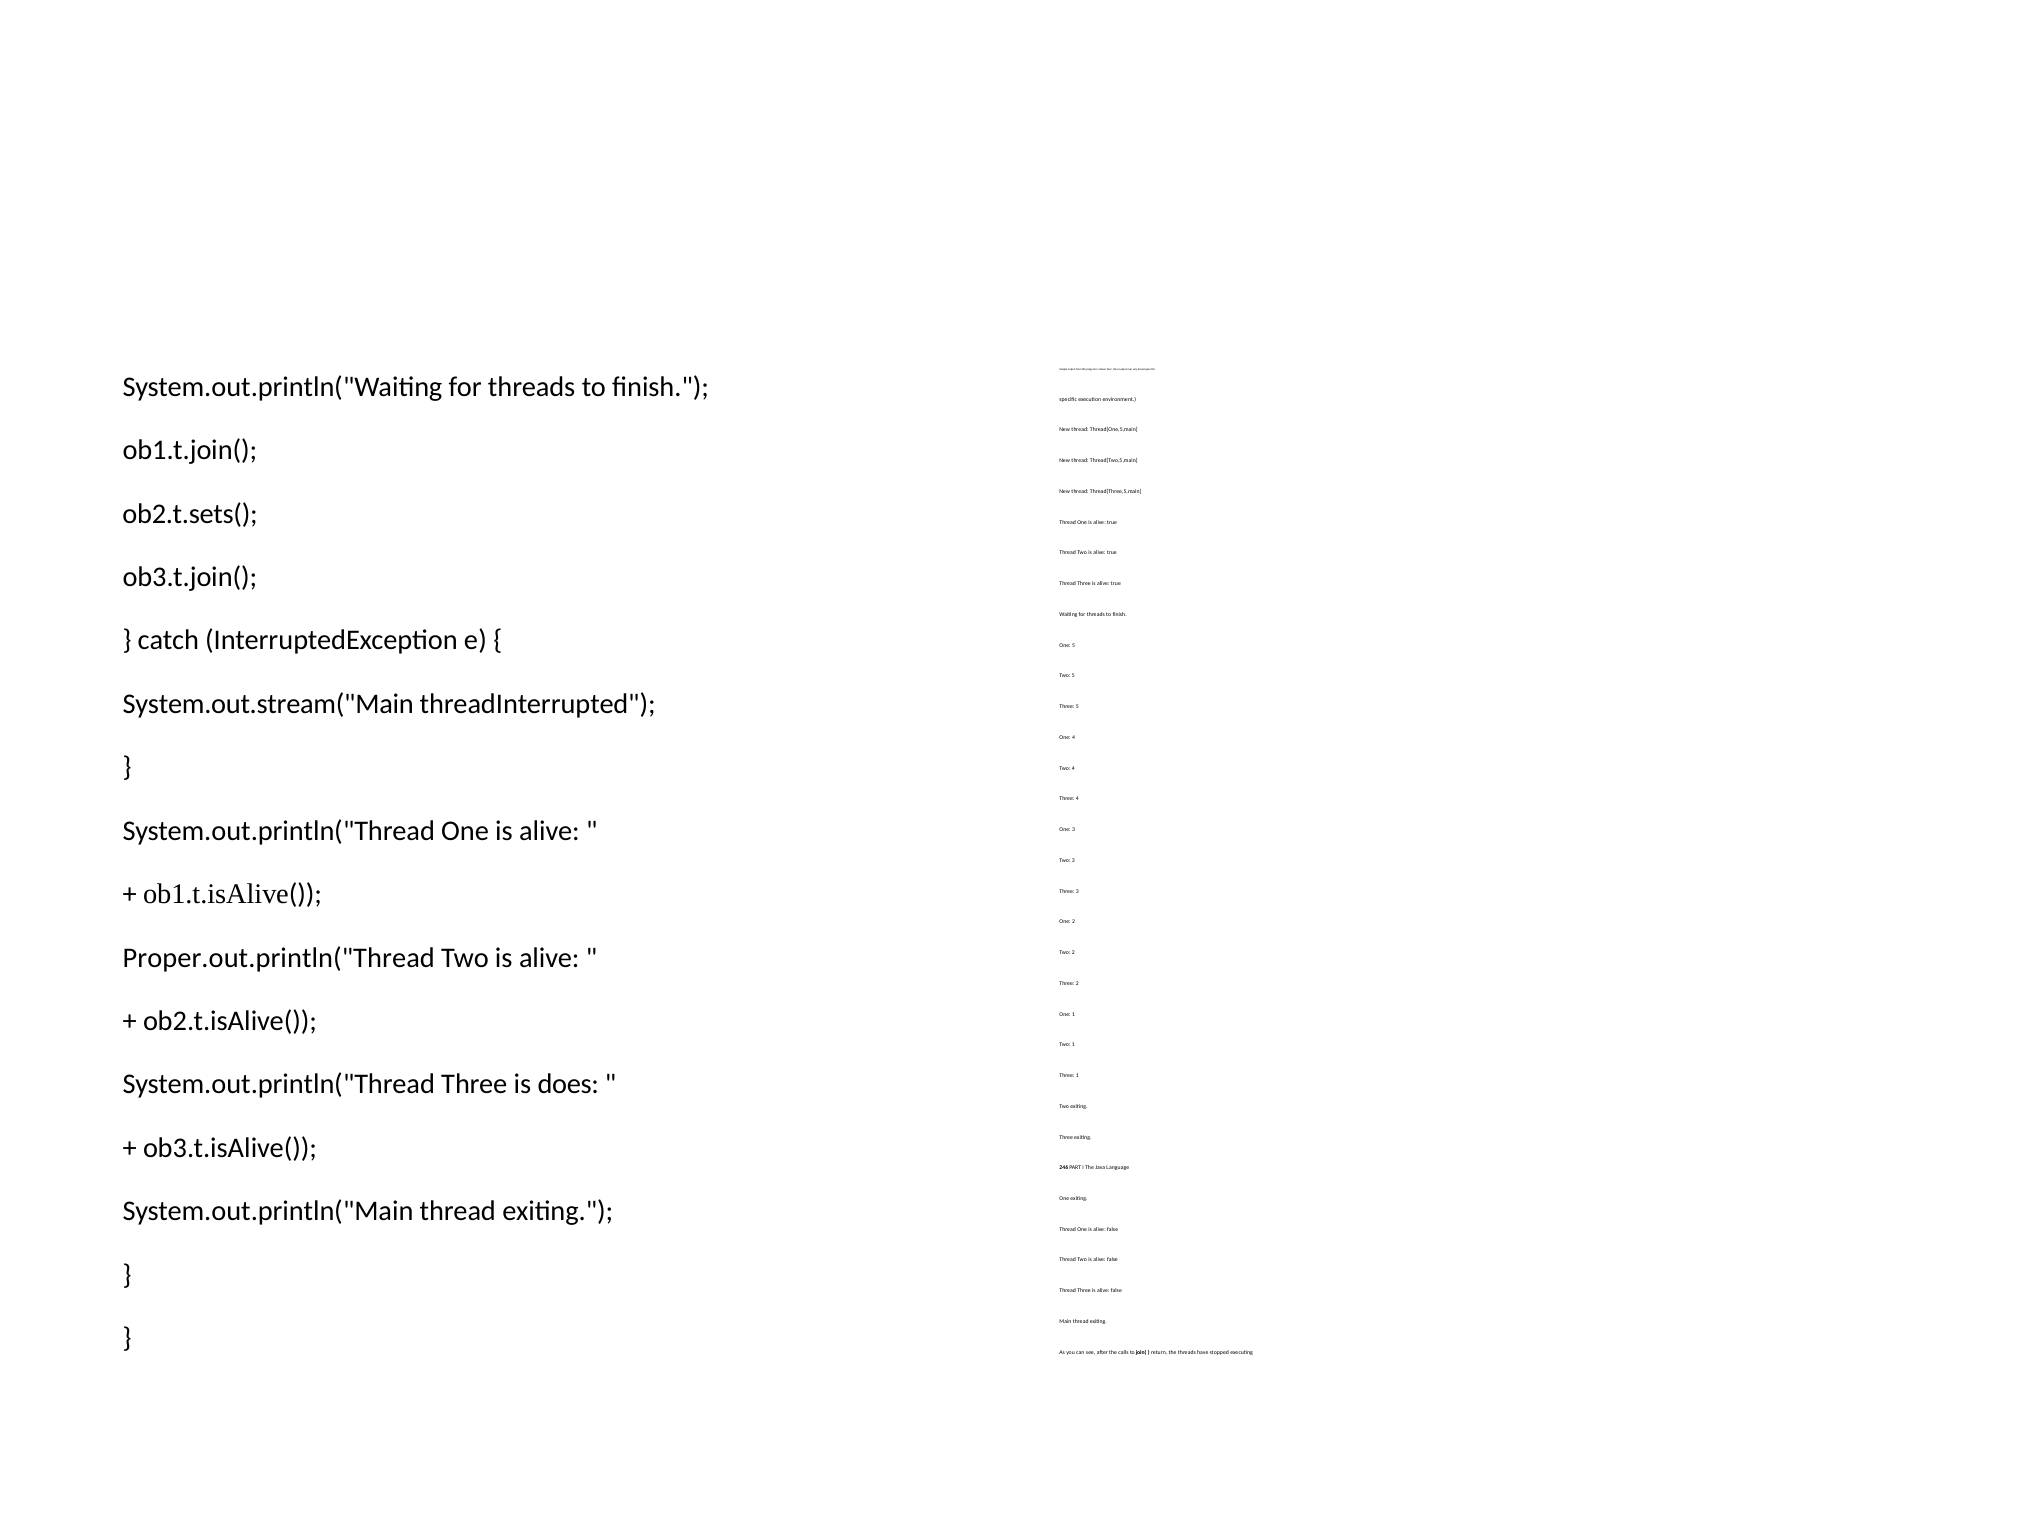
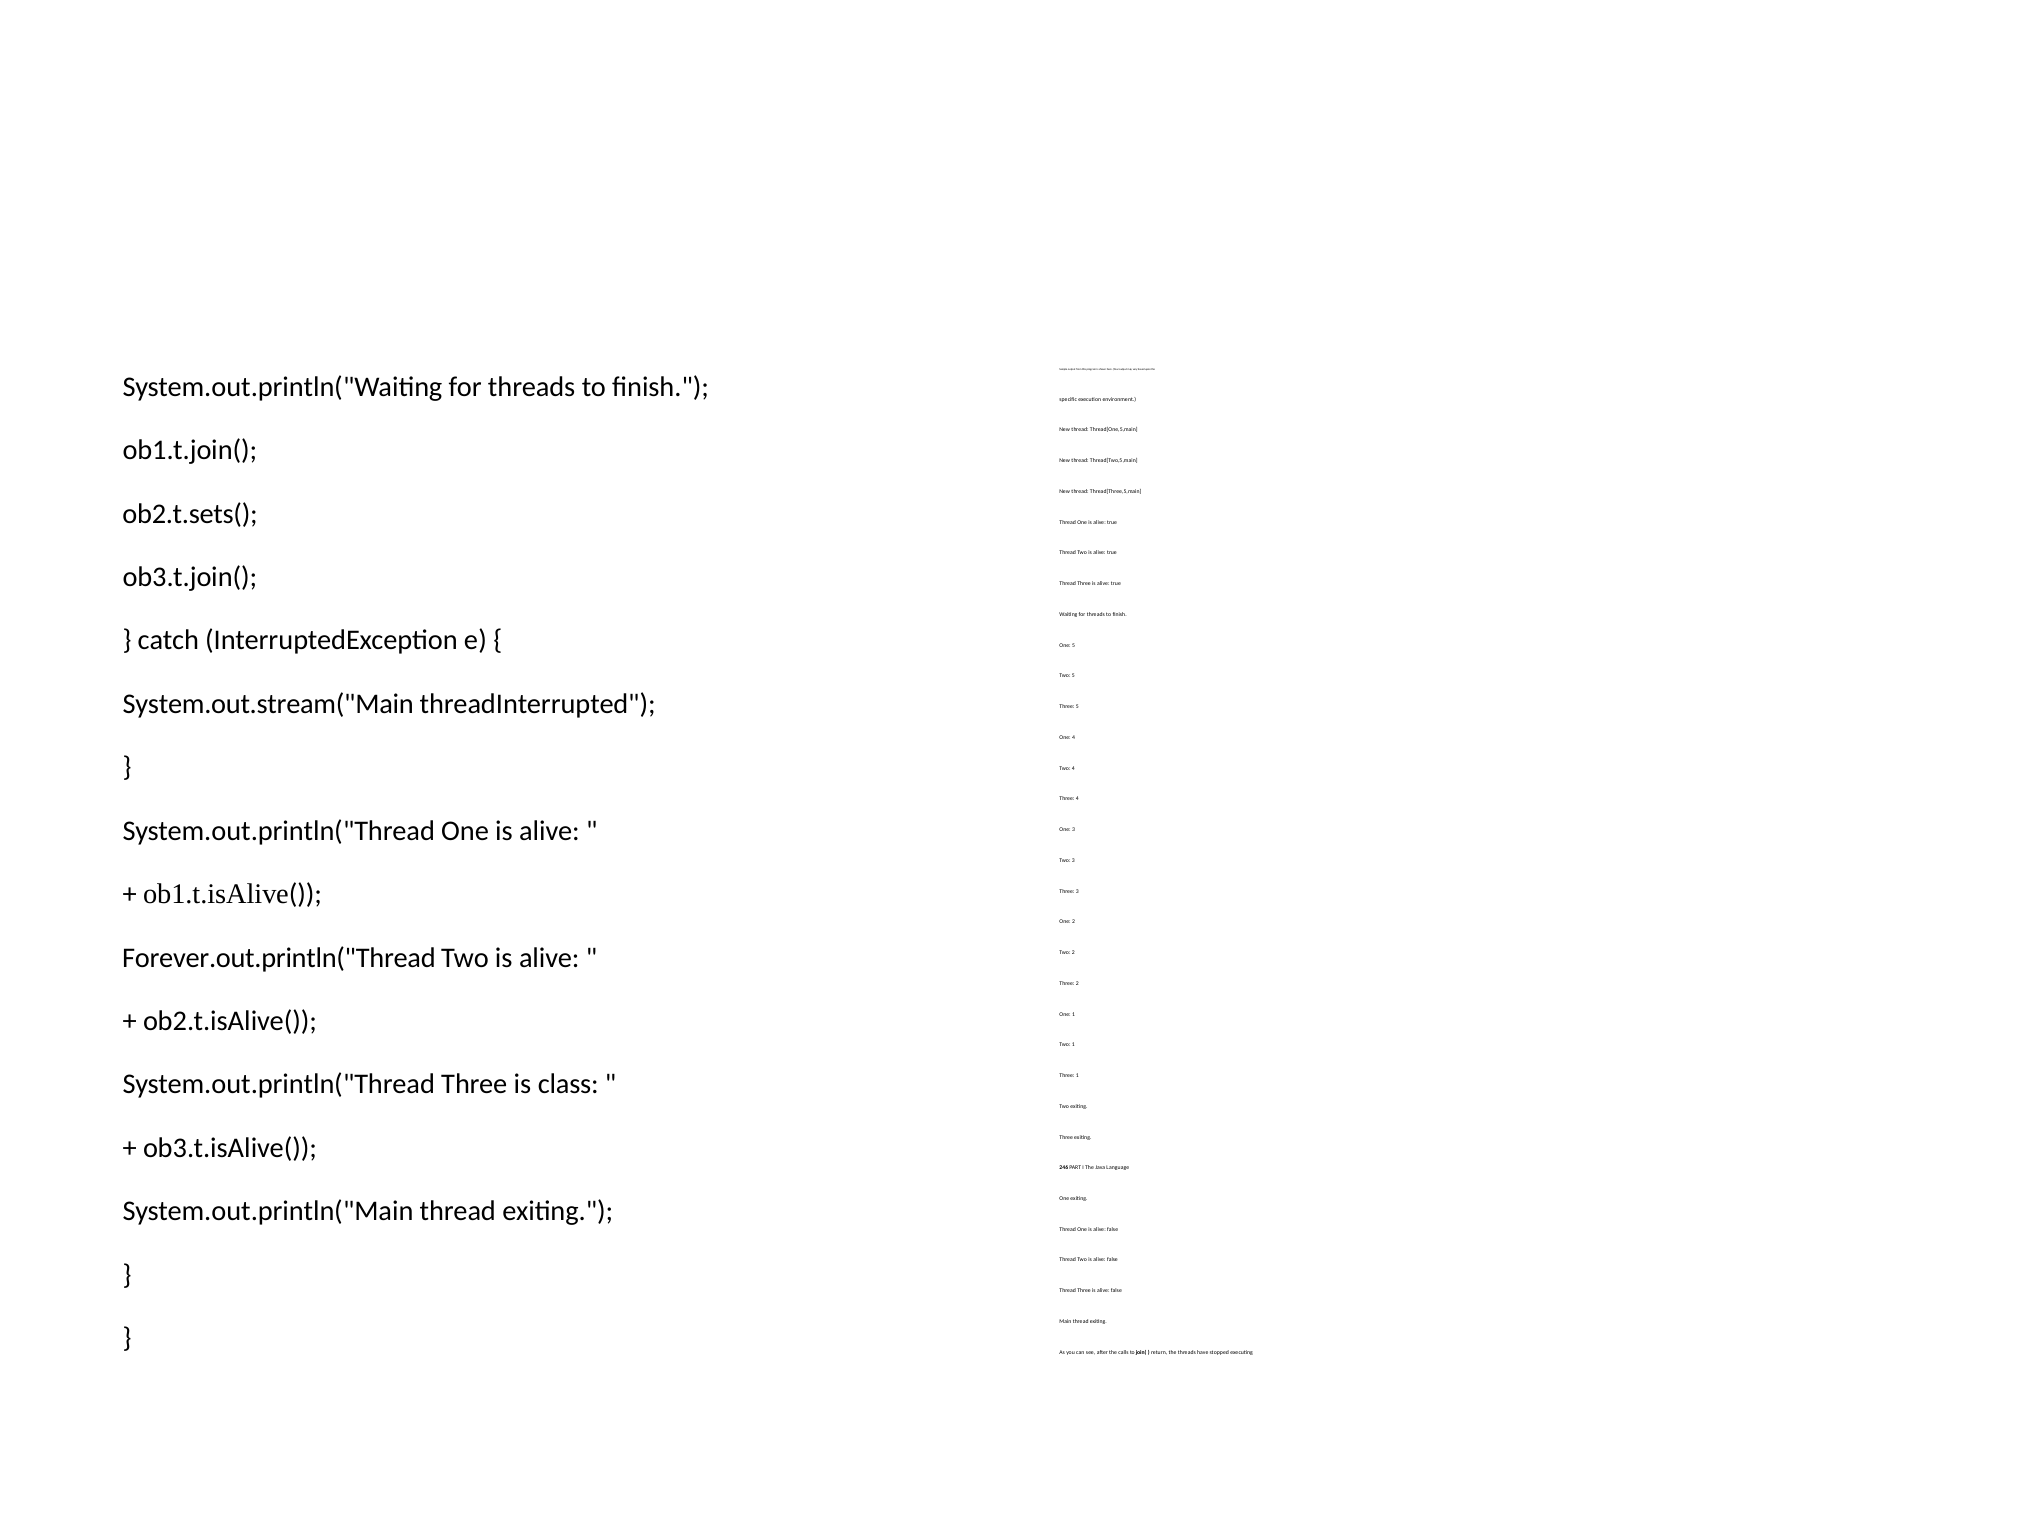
Proper.out.println("Thread: Proper.out.println("Thread -> Forever.out.println("Thread (279, 958)
does: does -> class (568, 1084)
